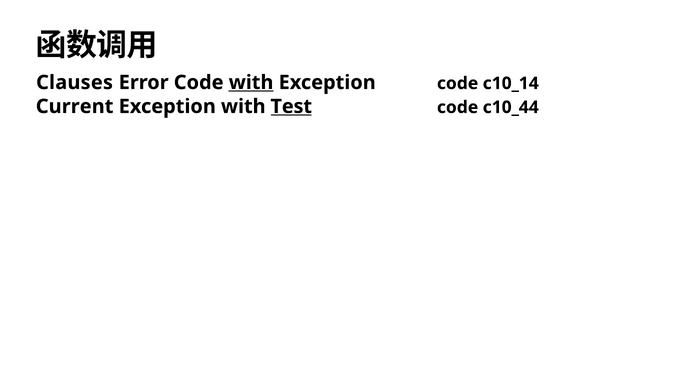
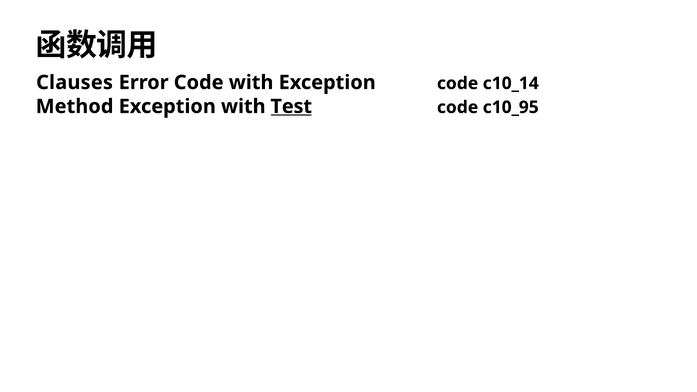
with underline: present -> none (251, 83)
Current: Current -> Method (75, 106)
c10_44: c10_44 -> c10_95 (511, 107)
